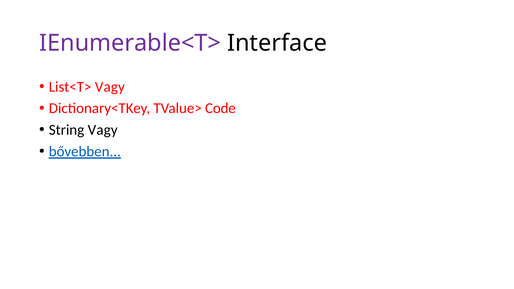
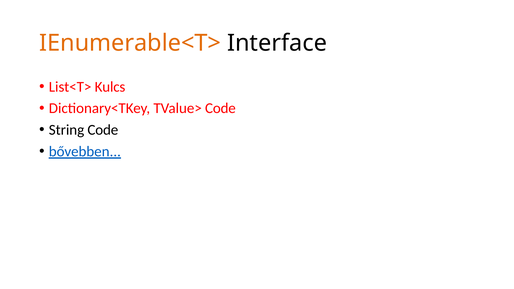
IEnumerable<T> colour: purple -> orange (130, 43)
List<T> Vagy: Vagy -> Kulcs (110, 87)
String Vagy: Vagy -> Code (103, 130)
